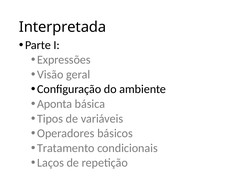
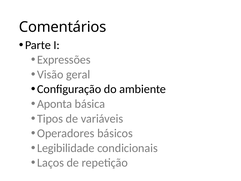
Interpretada: Interpretada -> Comentários (63, 27)
Tratamento: Tratamento -> Legibilidade (66, 148)
